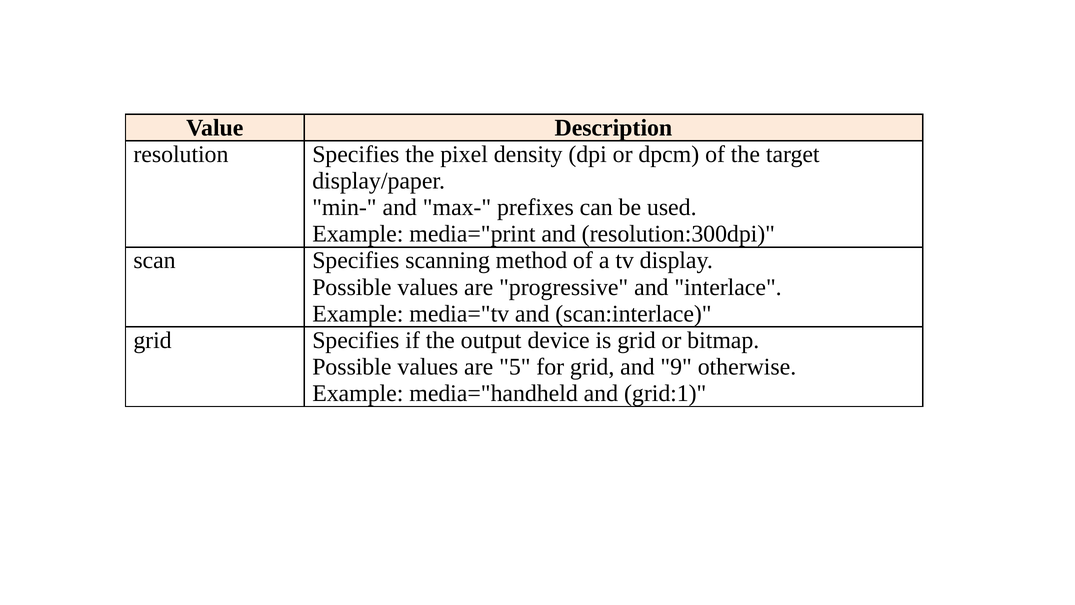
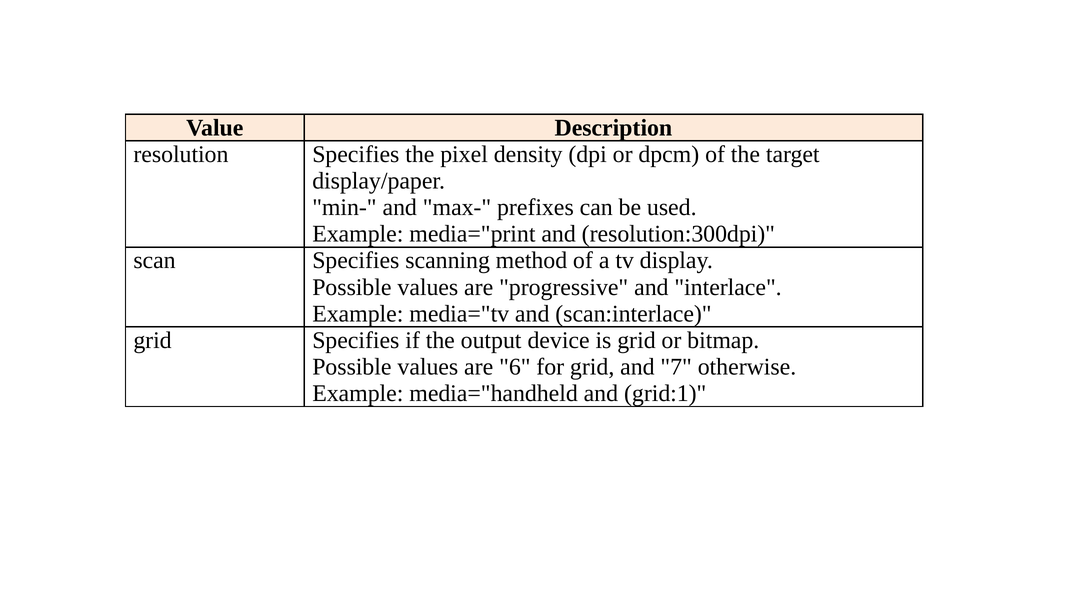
5: 5 -> 6 (515, 367)
9: 9 -> 7 (676, 367)
